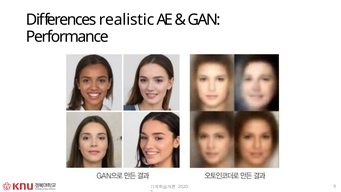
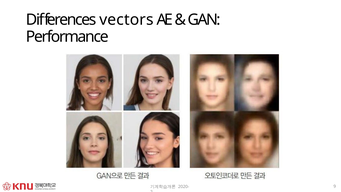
realistic: realistic -> vectors (126, 20)
